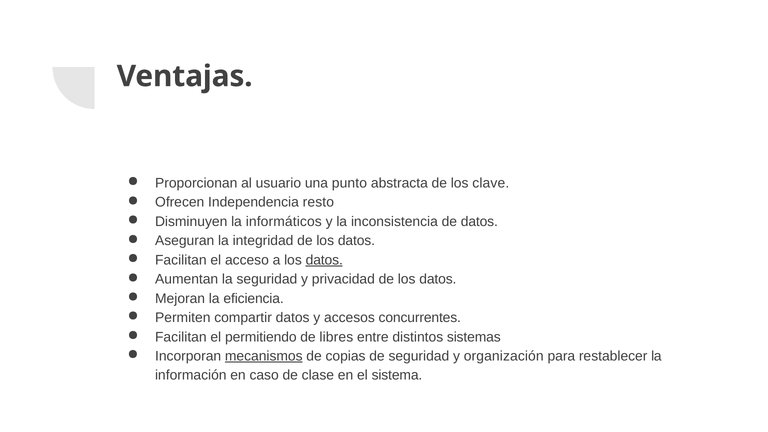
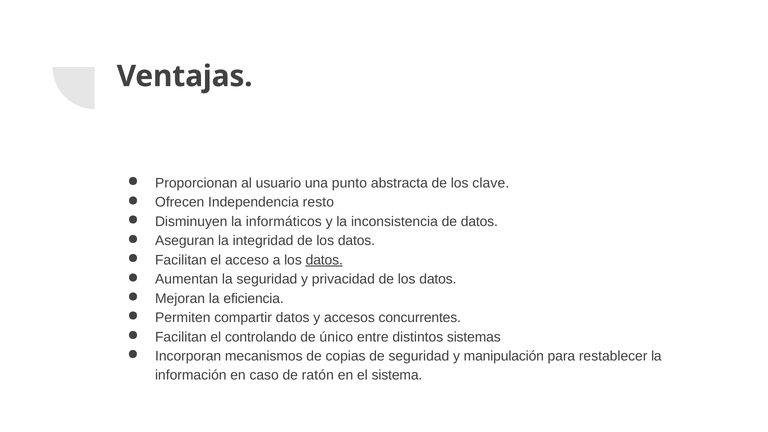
permitiendo: permitiendo -> controlando (261, 337)
libres: libres -> único (336, 337)
mecanismos underline: present -> none (264, 356)
organización: organización -> manipulación (504, 356)
clase: clase -> ratón (318, 375)
